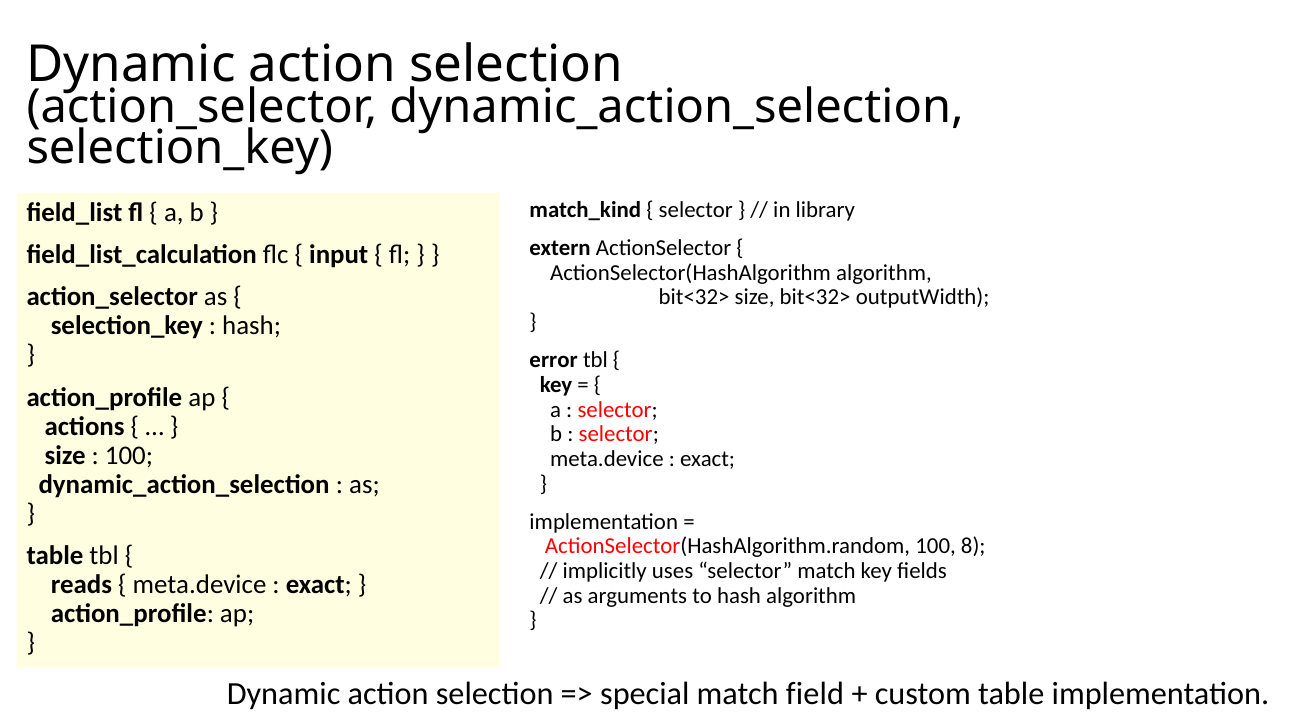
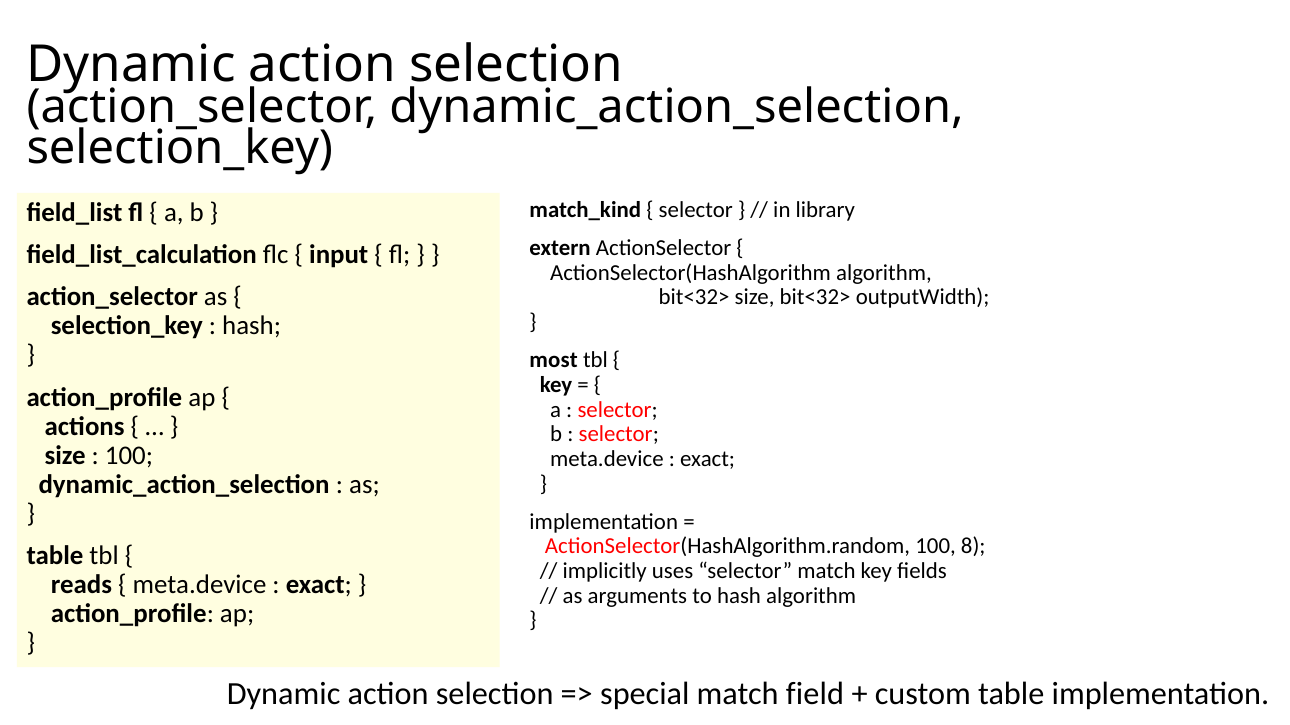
error: error -> most (554, 360)
